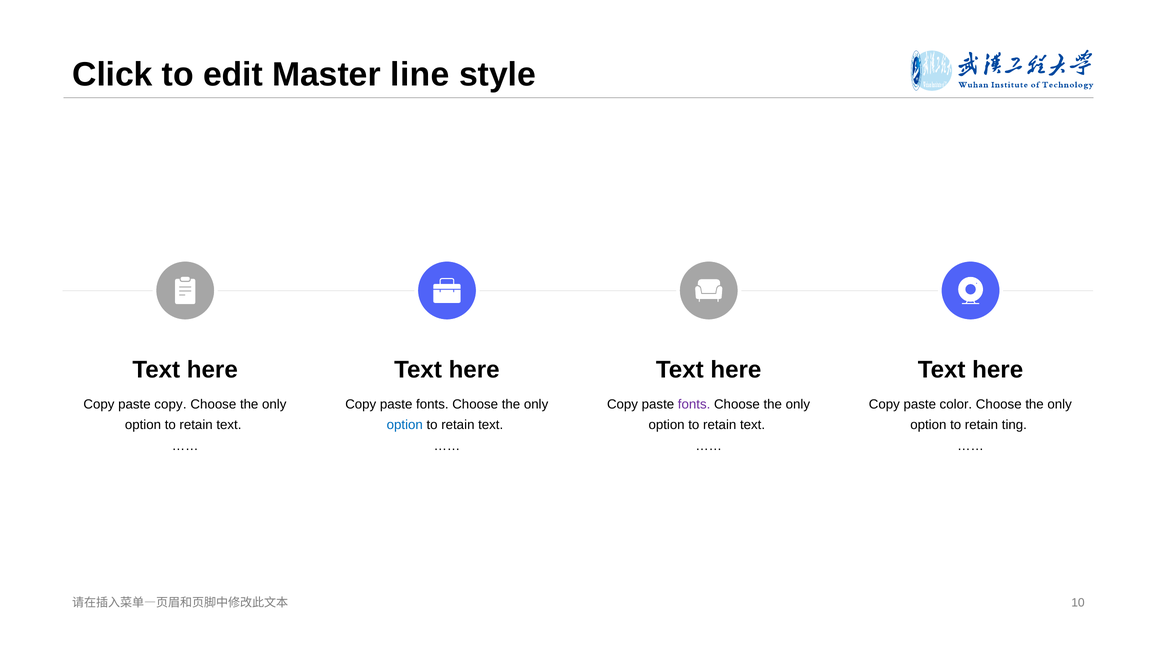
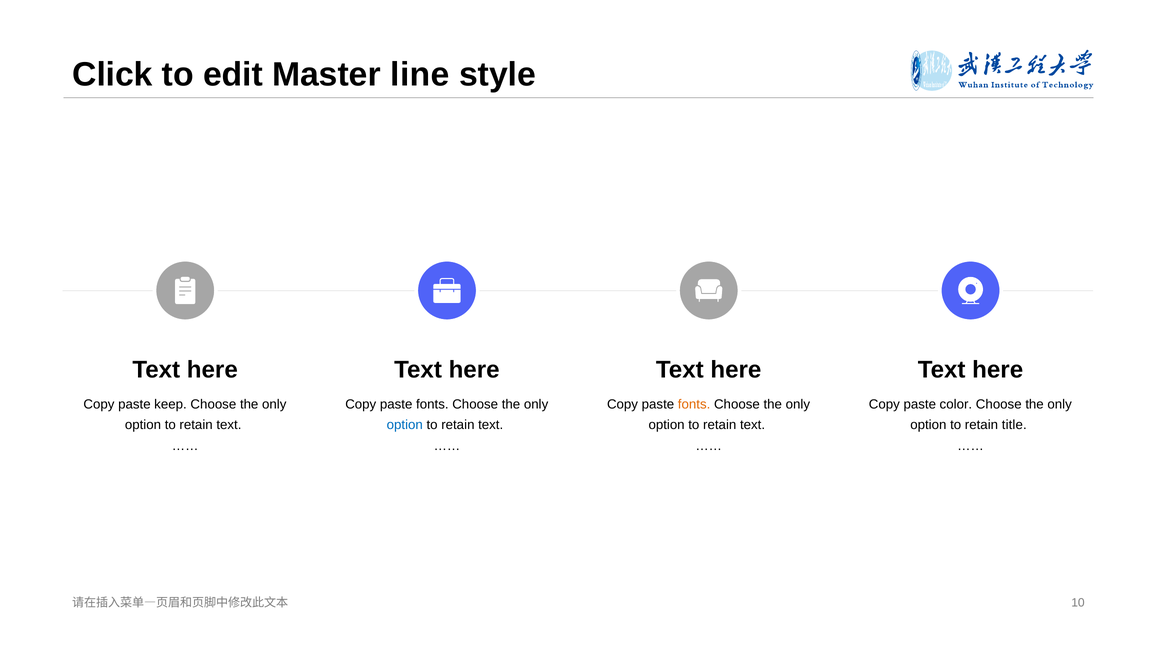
paste copy: copy -> keep (171, 404)
fonts colour: purple -> orange (694, 404)
ting: ting -> title (1014, 425)
